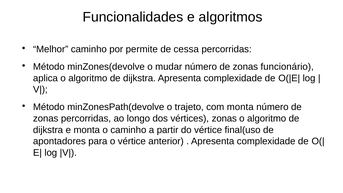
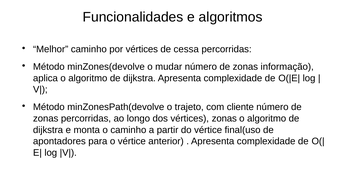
por permite: permite -> vértices (142, 49)
funcionário: funcionário -> informação (287, 67)
com monta: monta -> cliente (240, 107)
